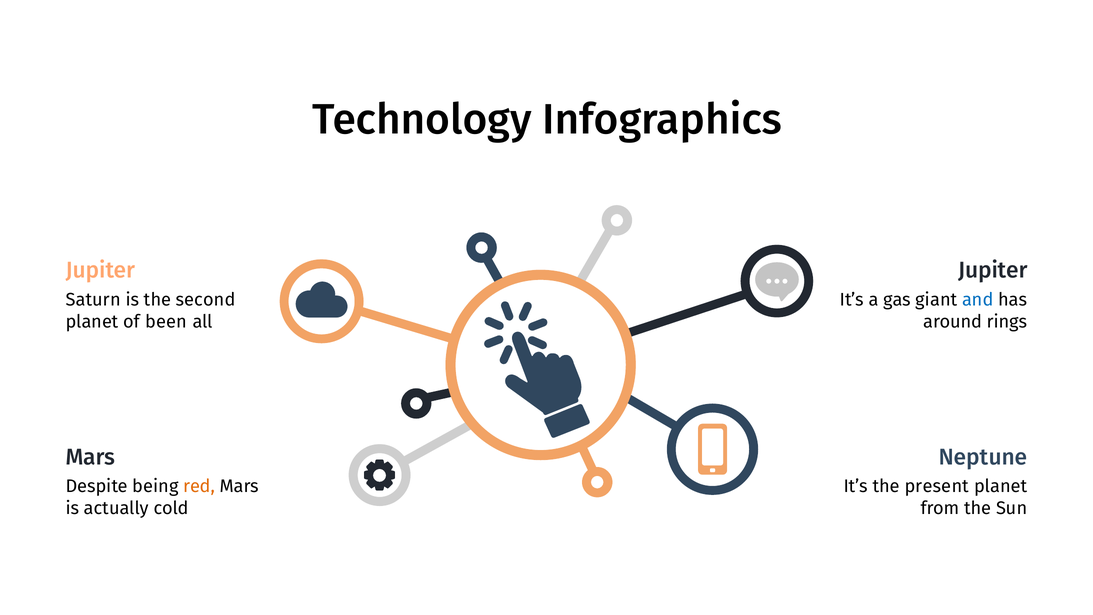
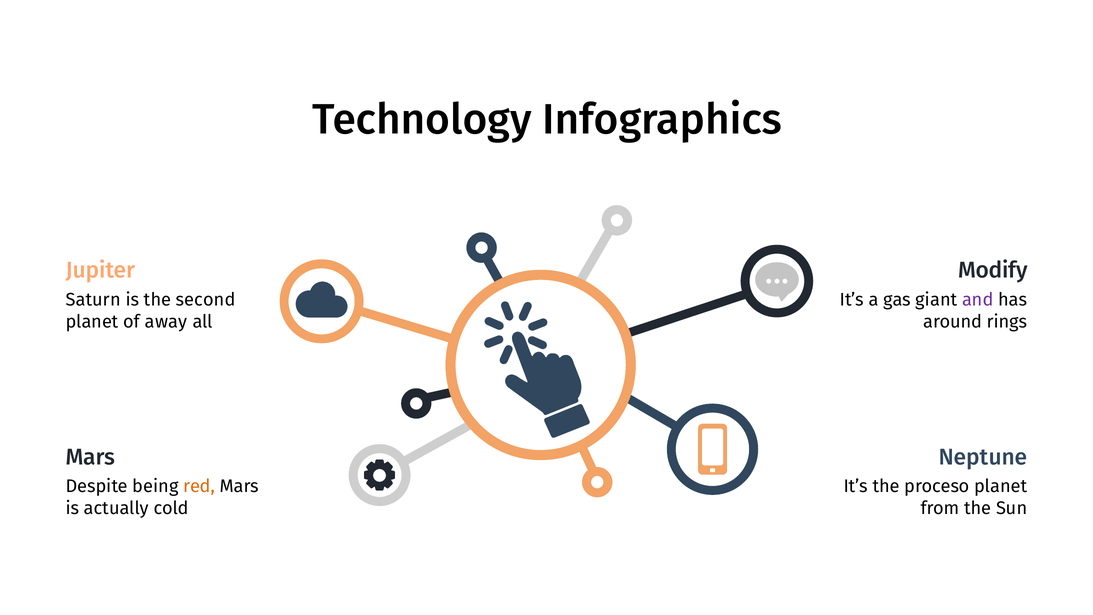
Jupiter: Jupiter -> Modify (993, 270)
and colour: blue -> purple (978, 300)
been: been -> away (166, 321)
present: present -> proceso (937, 486)
